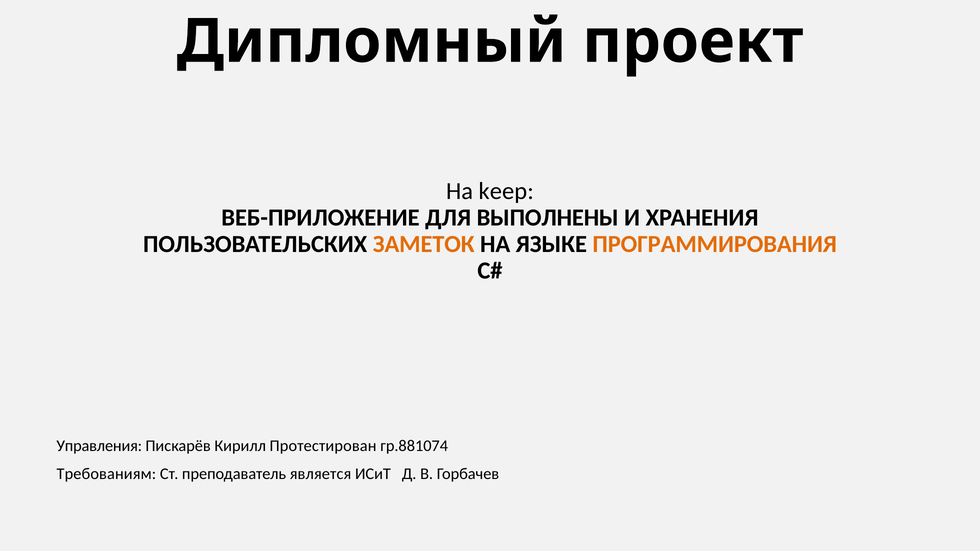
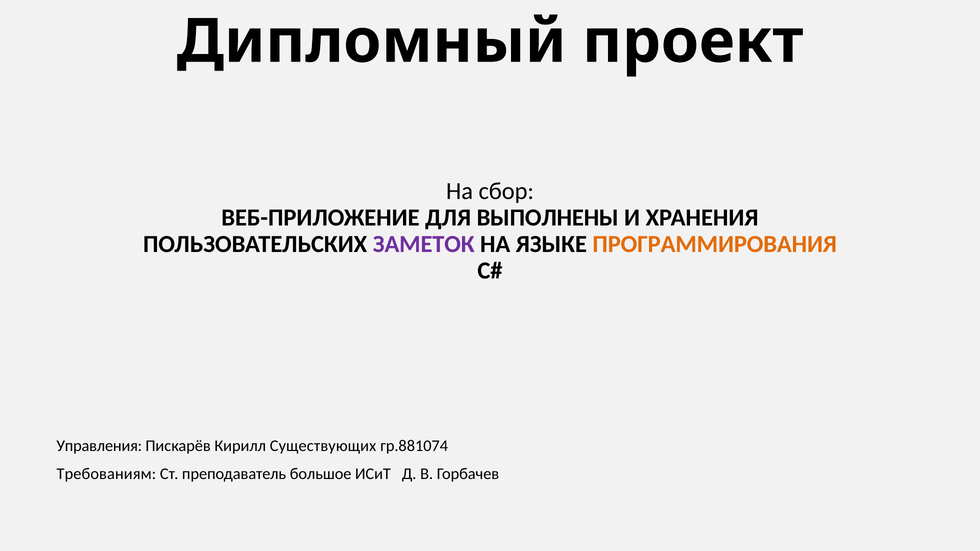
keep: keep -> сбор (506, 191)
ЗАМЕТОК colour: orange -> purple (424, 244)
Протестирован: Протестирован -> Существующих (323, 446)
является: является -> большое (321, 474)
